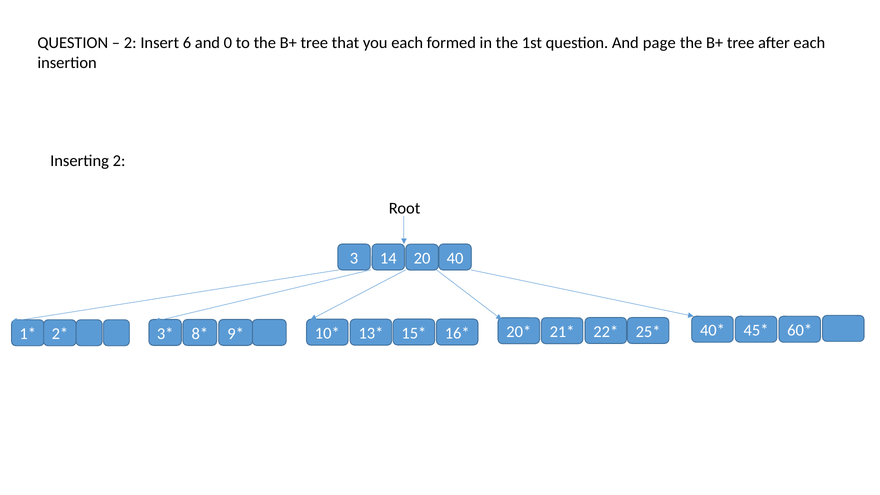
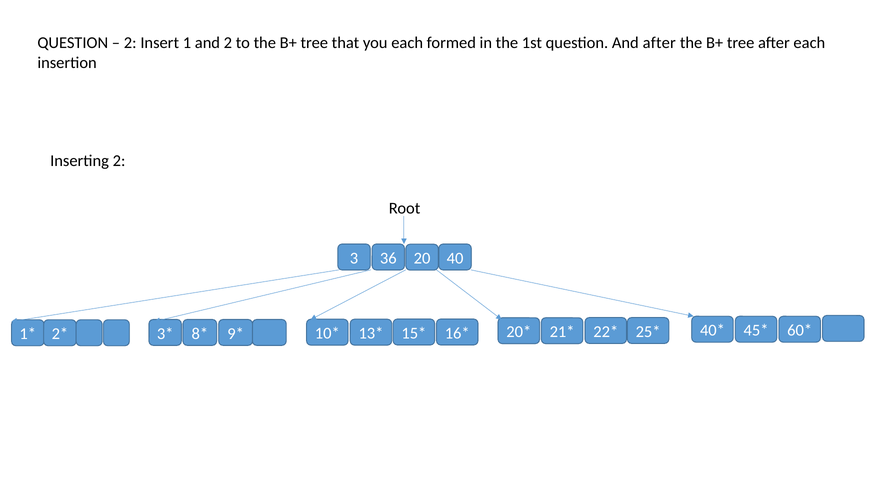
6: 6 -> 1 (187, 43)
and 0: 0 -> 2 (228, 43)
And page: page -> after (659, 43)
14: 14 -> 36 (388, 258)
